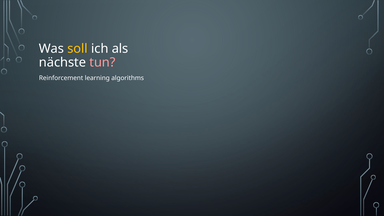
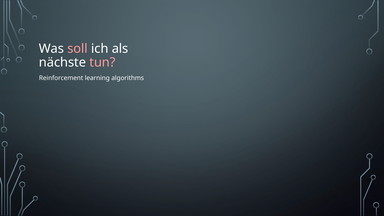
soll colour: yellow -> pink (78, 49)
